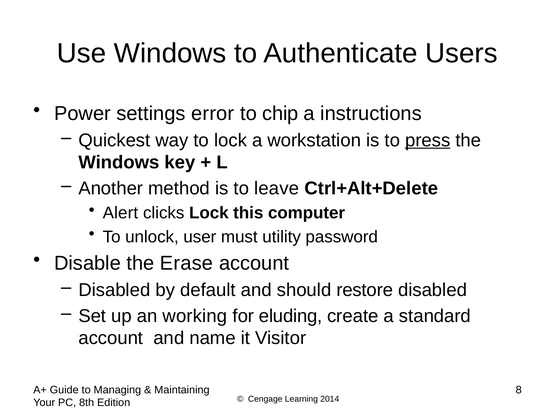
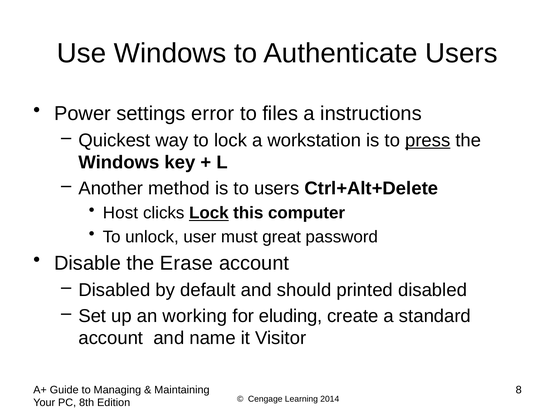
chip: chip -> files (280, 113)
to leave: leave -> users (277, 188)
Alert: Alert -> Host (120, 213)
Lock underline: none -> present (209, 213)
utility: utility -> great (282, 236)
restore: restore -> printed (365, 290)
